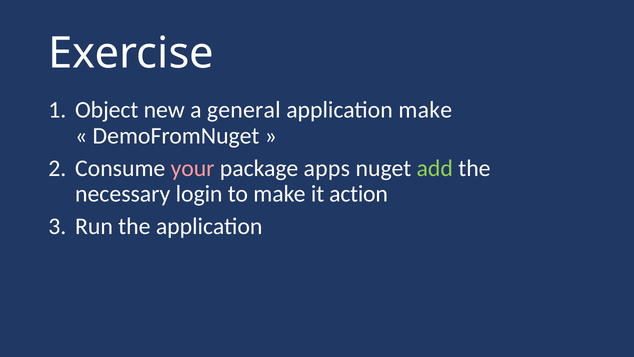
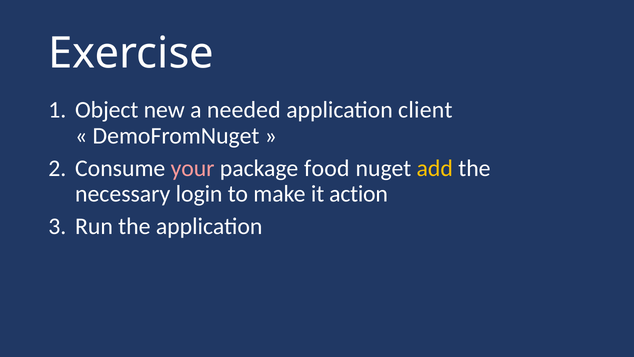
general: general -> needed (244, 110)
application make: make -> client (425, 110)
apps: apps -> food (327, 168)
add colour: light green -> yellow (435, 168)
